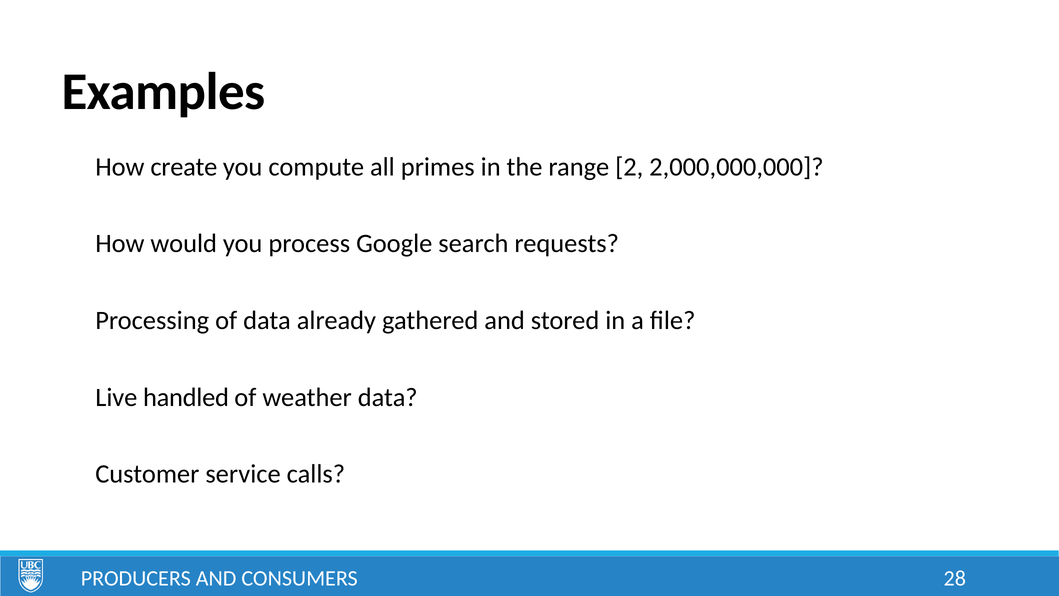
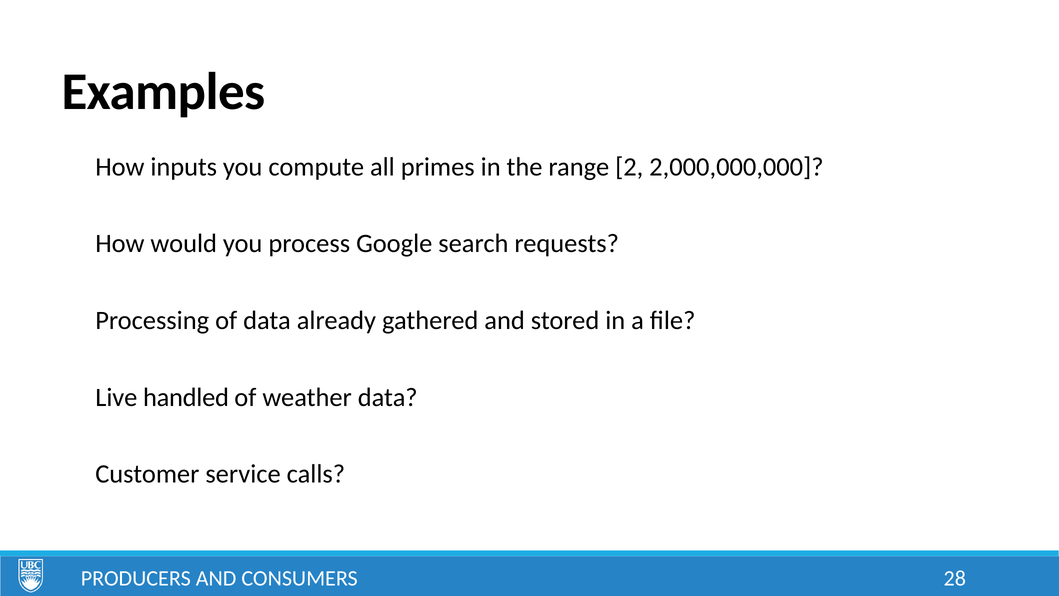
create: create -> inputs (184, 167)
